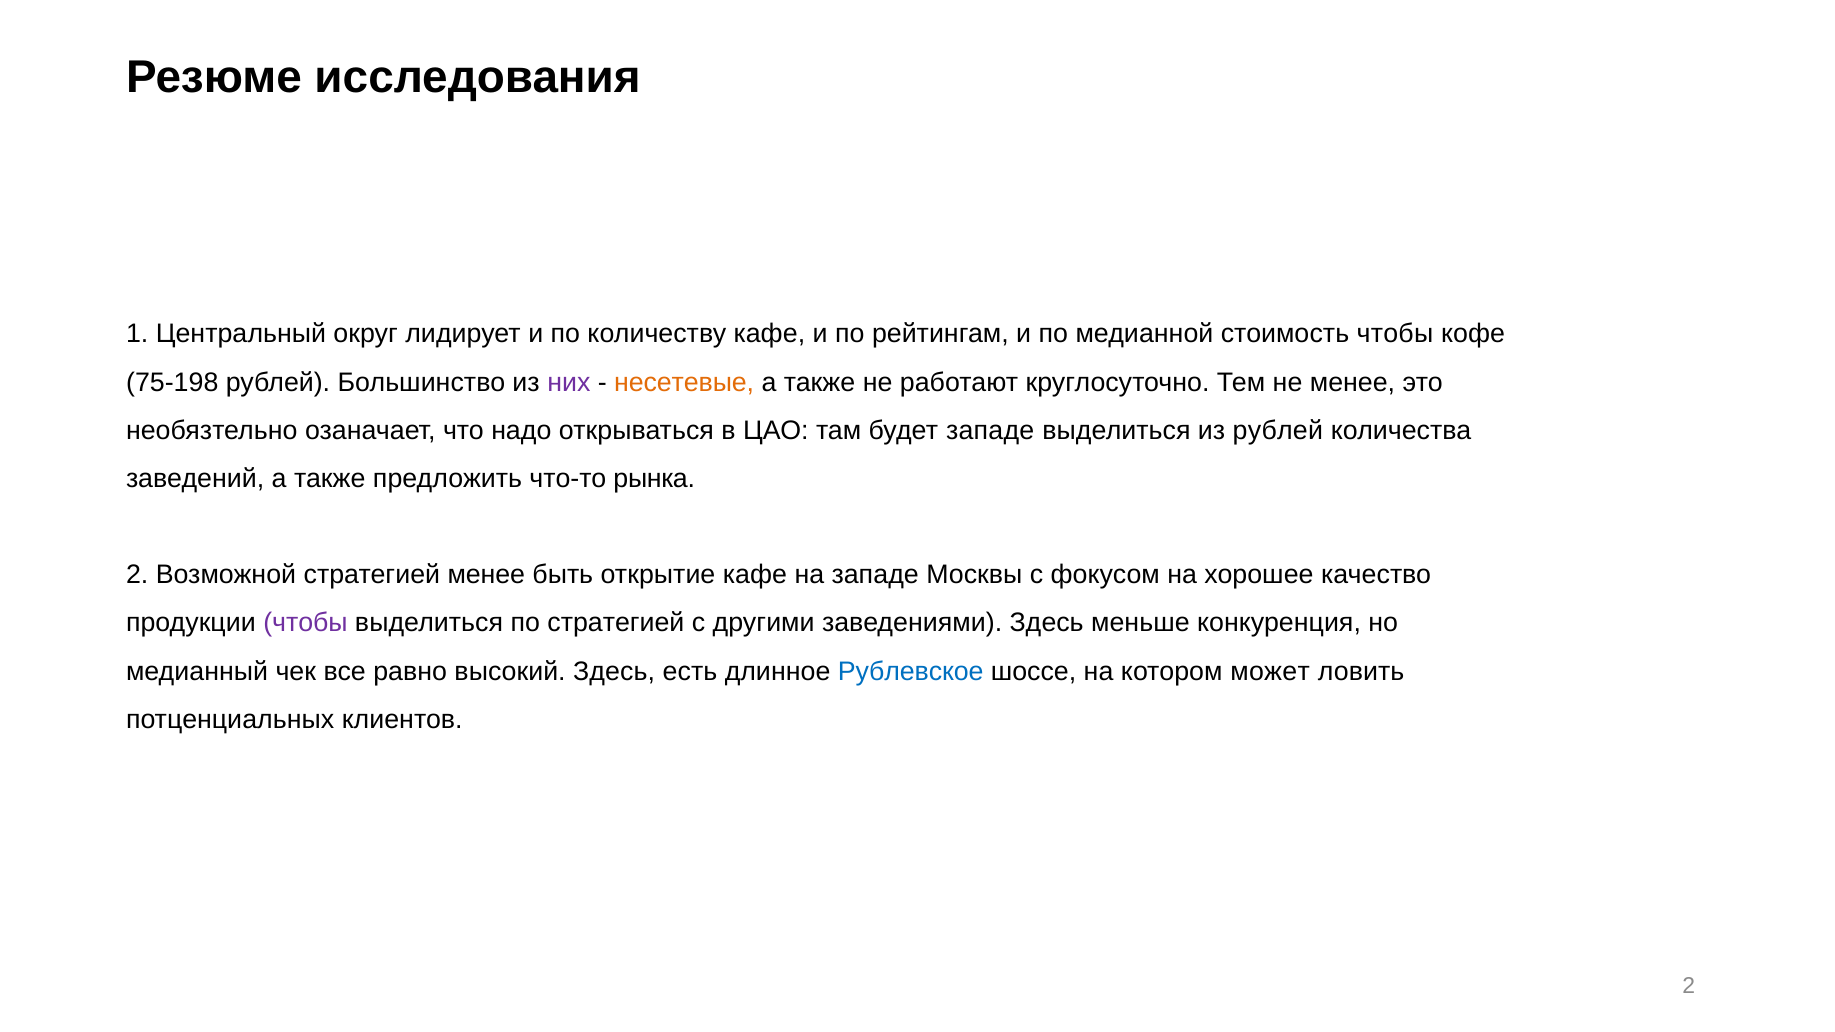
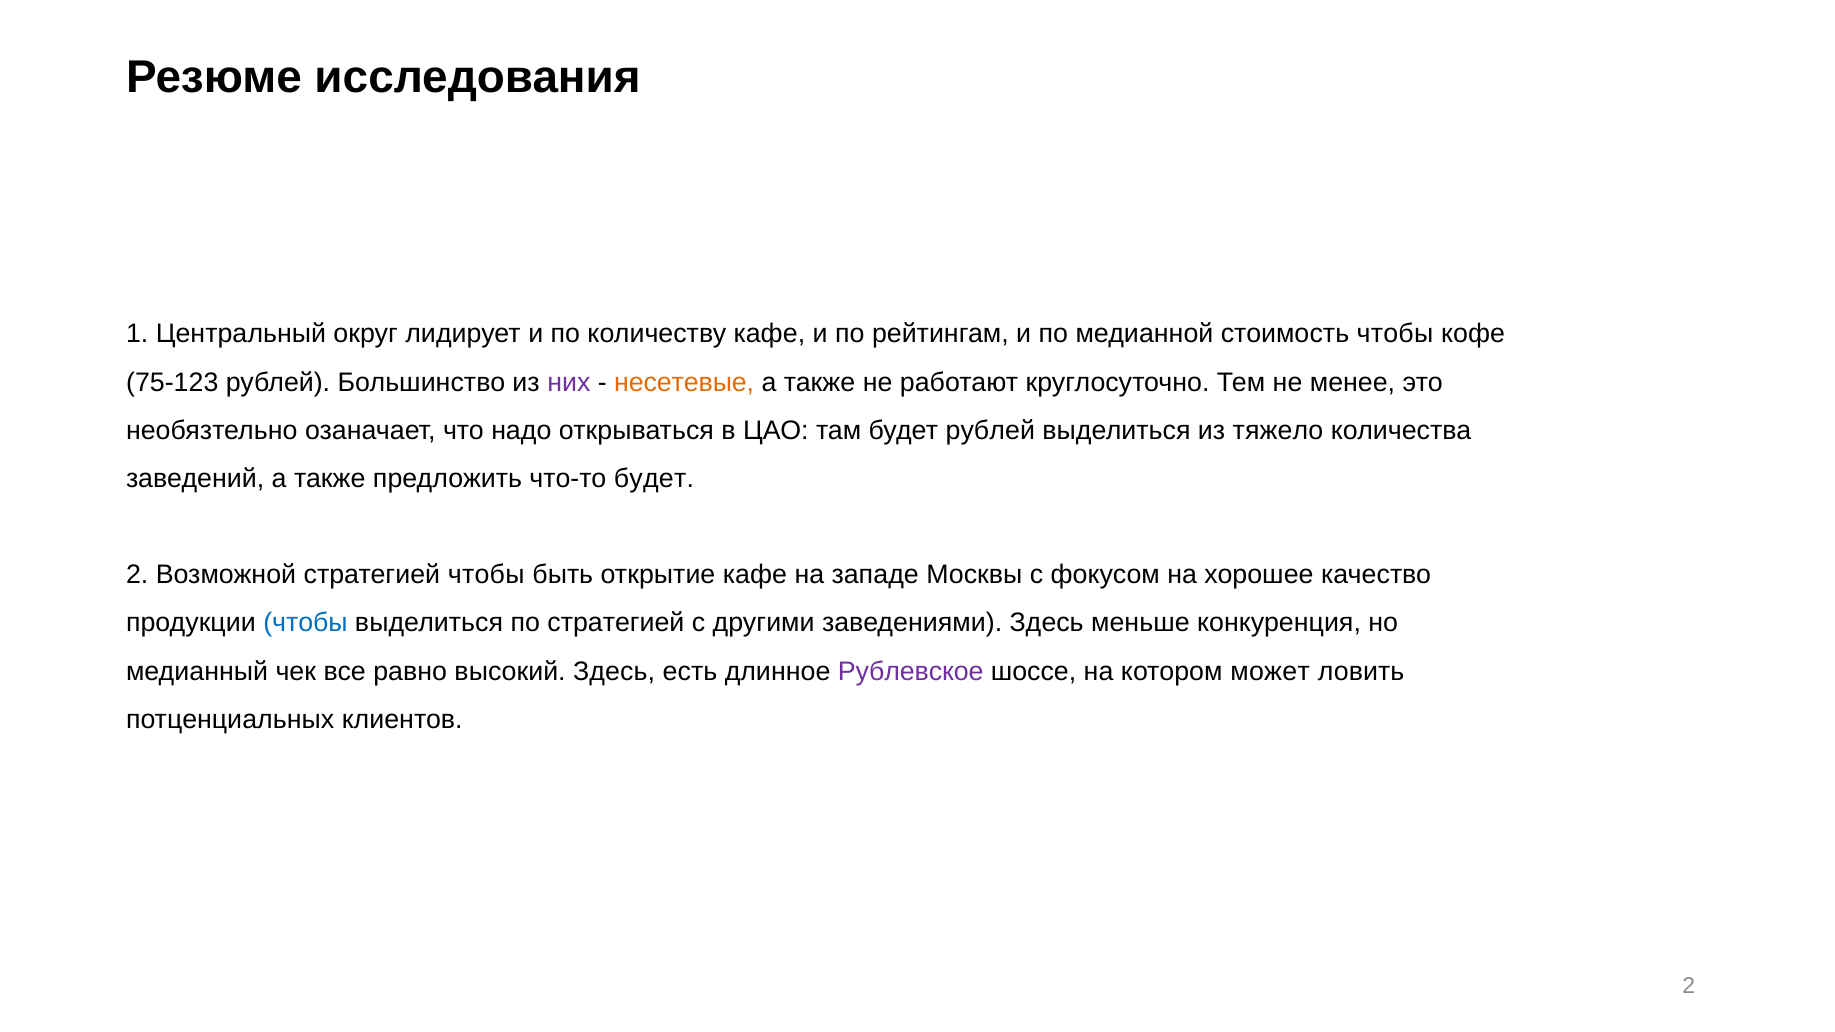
75-198: 75-198 -> 75-123 (172, 382)
будет западе: западе -> рублей (990, 431)
из рублей: рублей -> тяжело (1278, 431)
что-то рынка: рынка -> будет (654, 479)
стратегией менее: менее -> чтобы (486, 575)
чтобы colour: purple -> blue (306, 623)
Рублевское colour: blue -> purple (911, 671)
